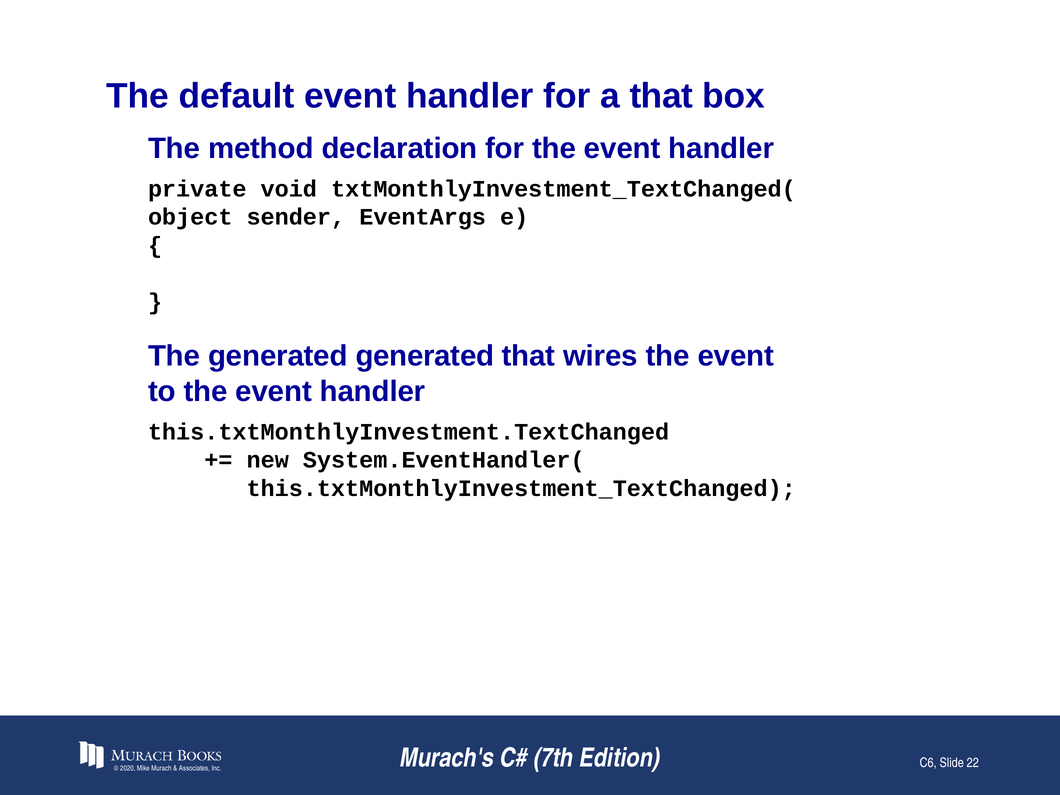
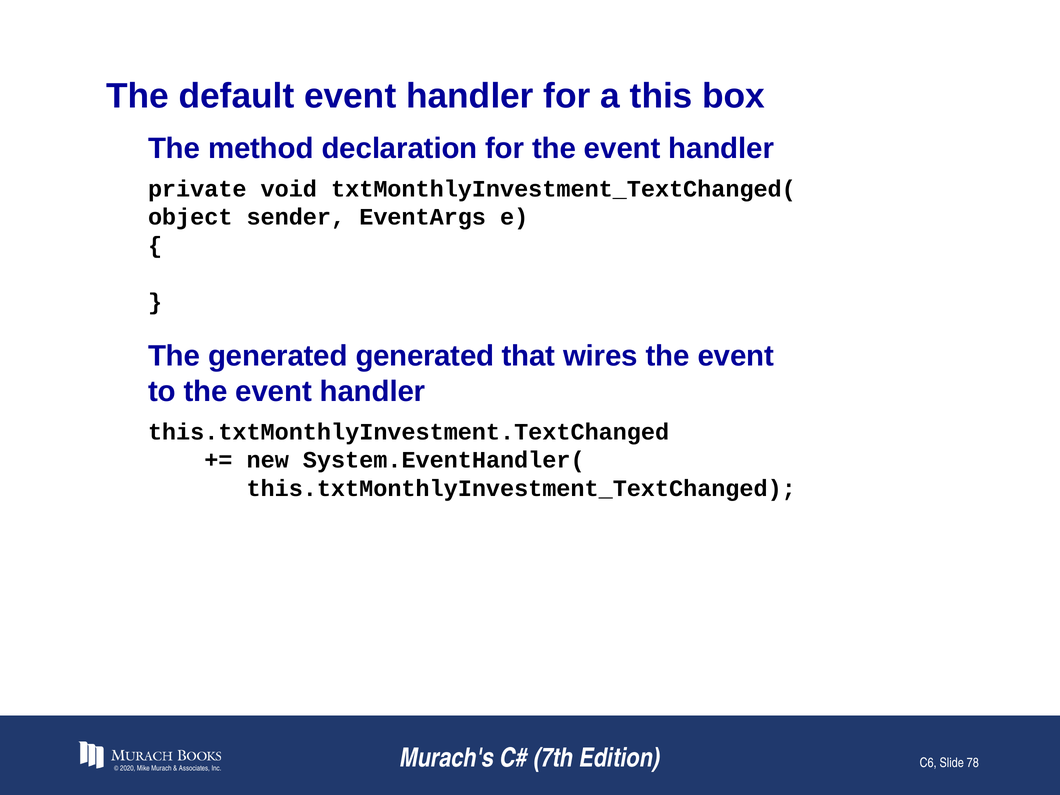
a that: that -> this (661, 96)
22: 22 -> 78 (973, 763)
